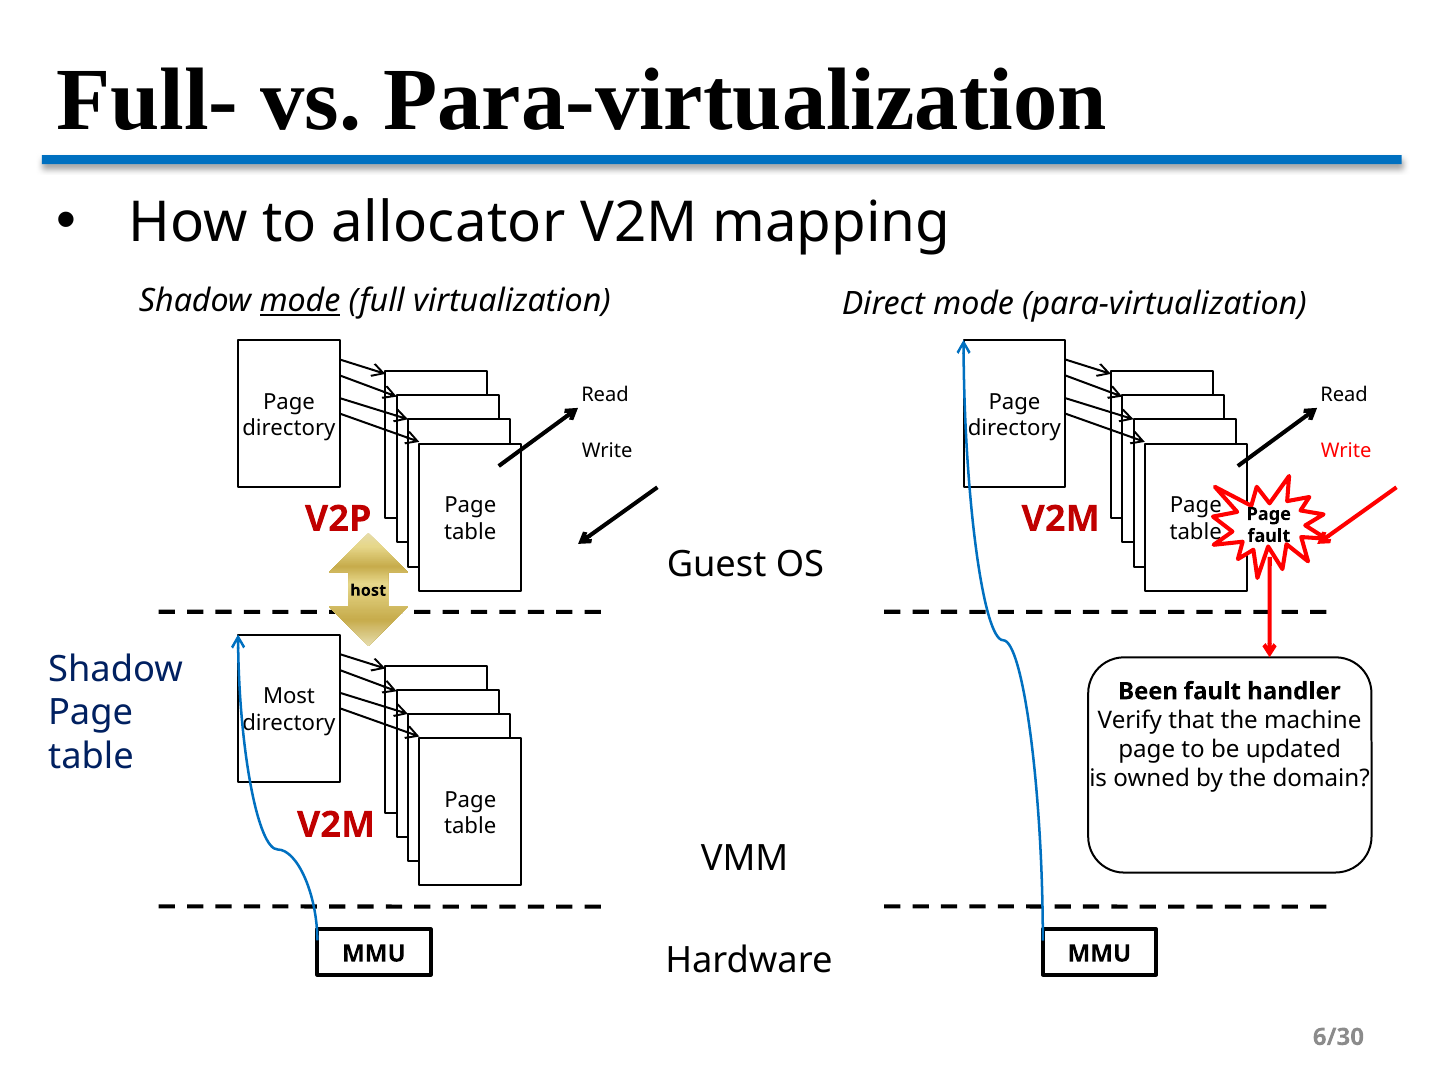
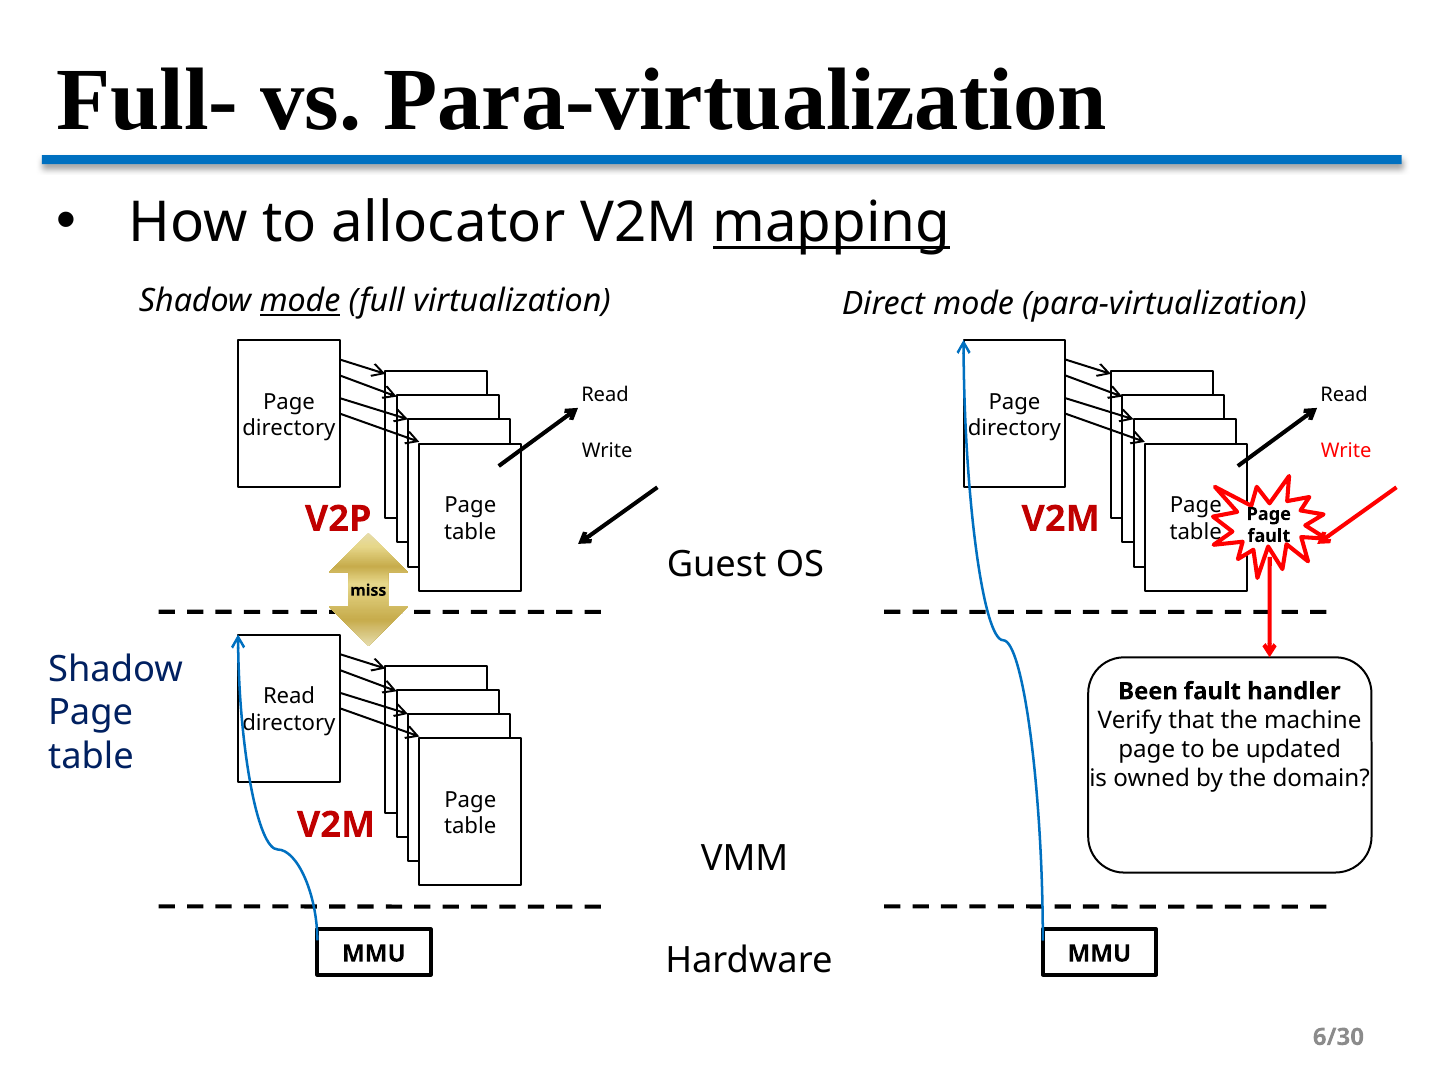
mapping underline: none -> present (831, 223)
host: host -> miss (368, 591)
Most: Most -> Read (289, 697)
